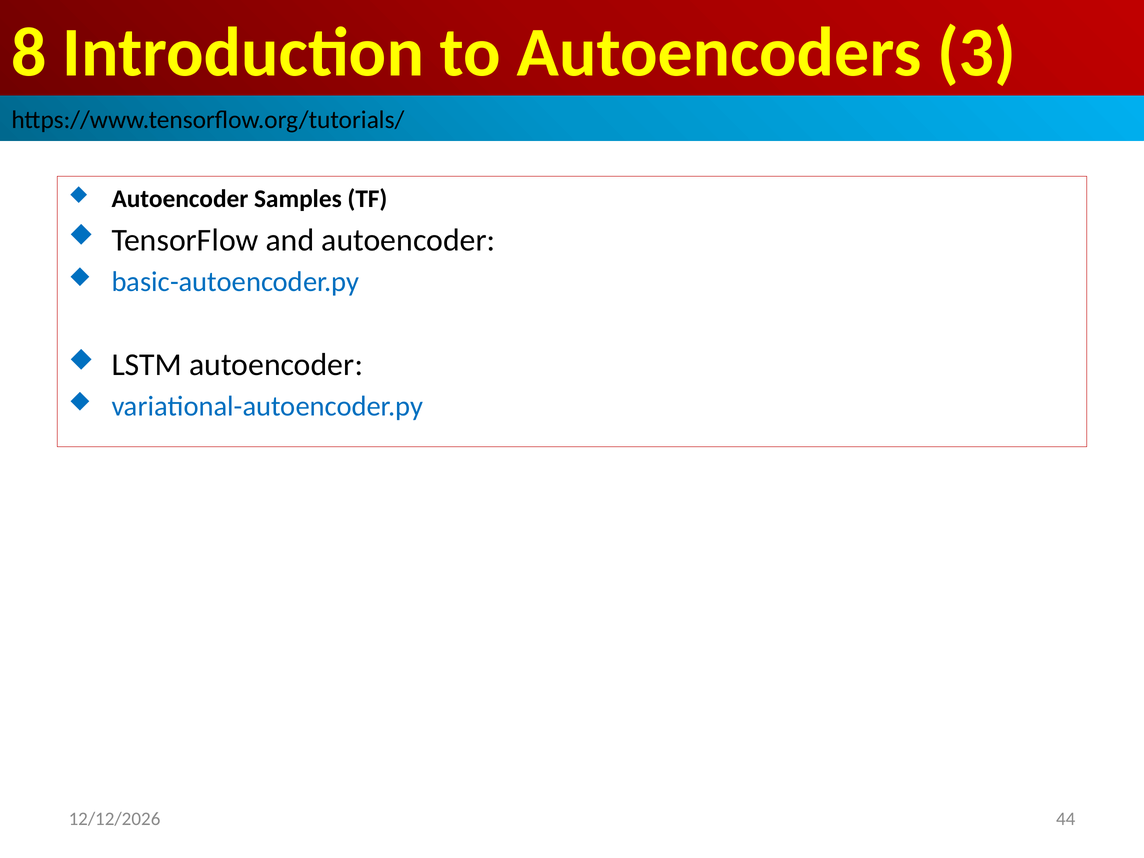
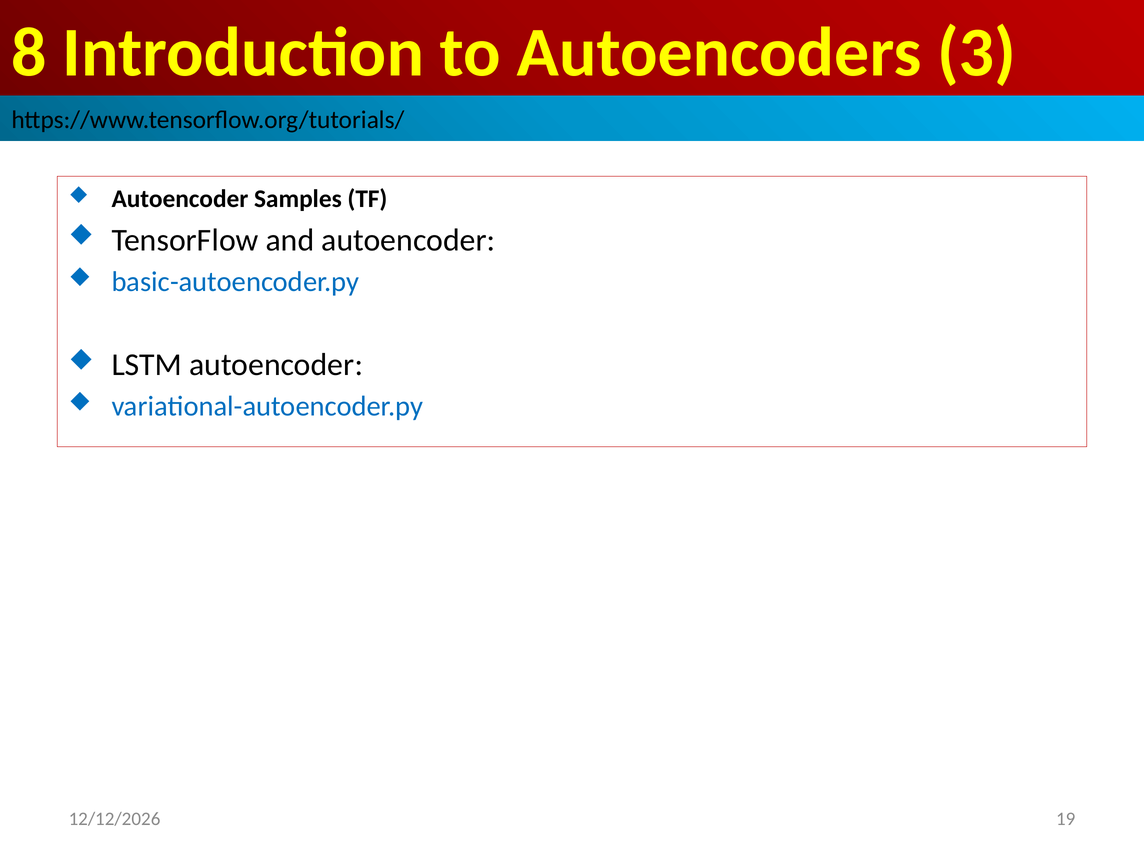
44: 44 -> 19 (1066, 819)
